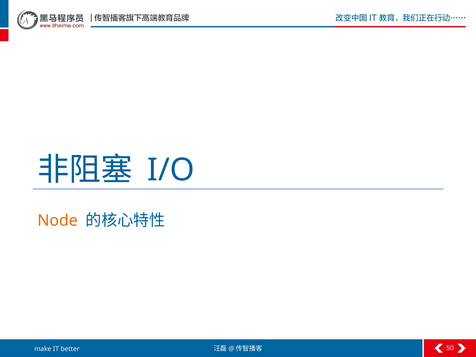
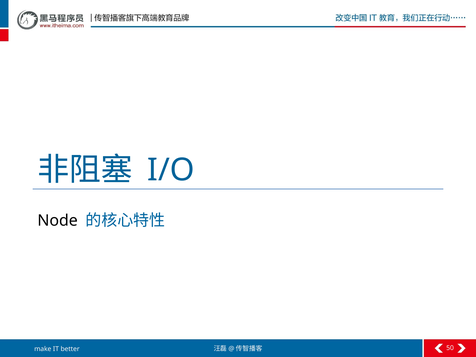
Node colour: orange -> black (58, 221)
